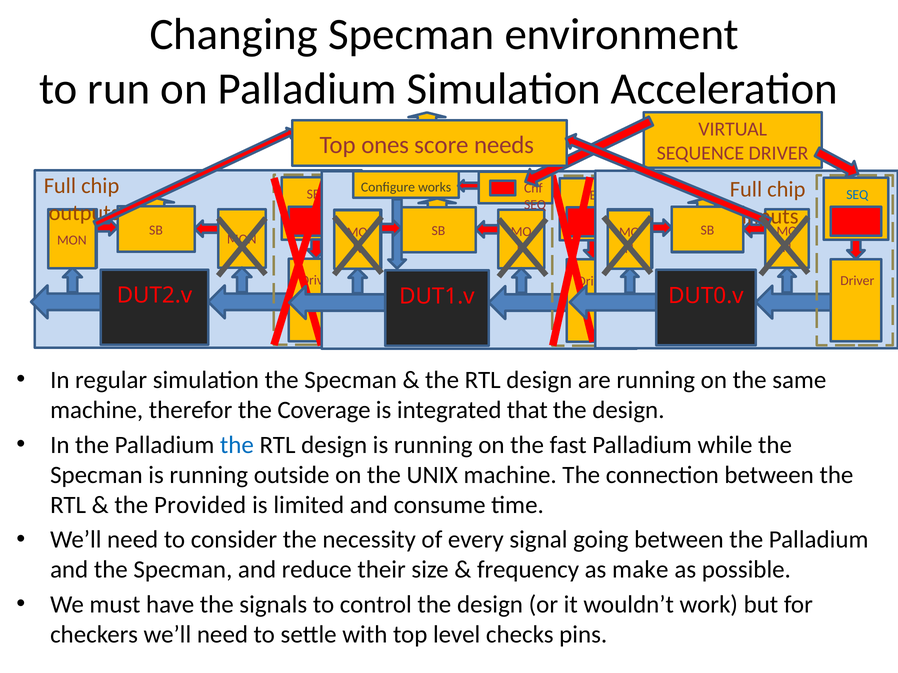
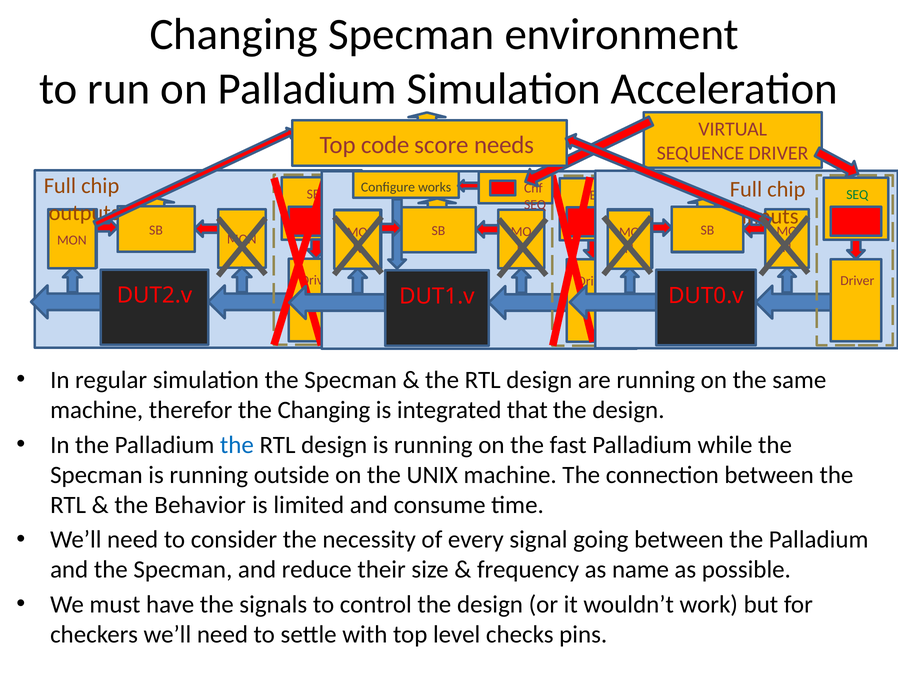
ones: ones -> code (385, 145)
SEQ colour: blue -> green (857, 195)
the Coverage: Coverage -> Changing (324, 410)
Provided: Provided -> Behavior (200, 505)
make: make -> name (640, 570)
